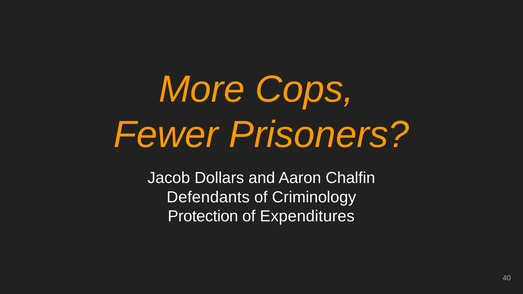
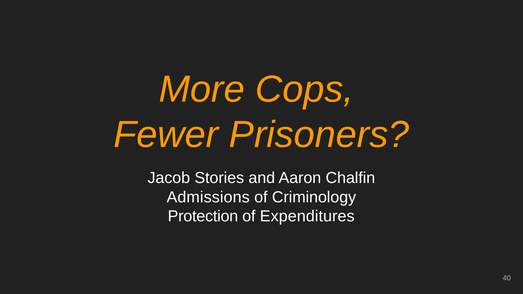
Dollars: Dollars -> Stories (219, 178)
Defendants: Defendants -> Admissions (208, 197)
